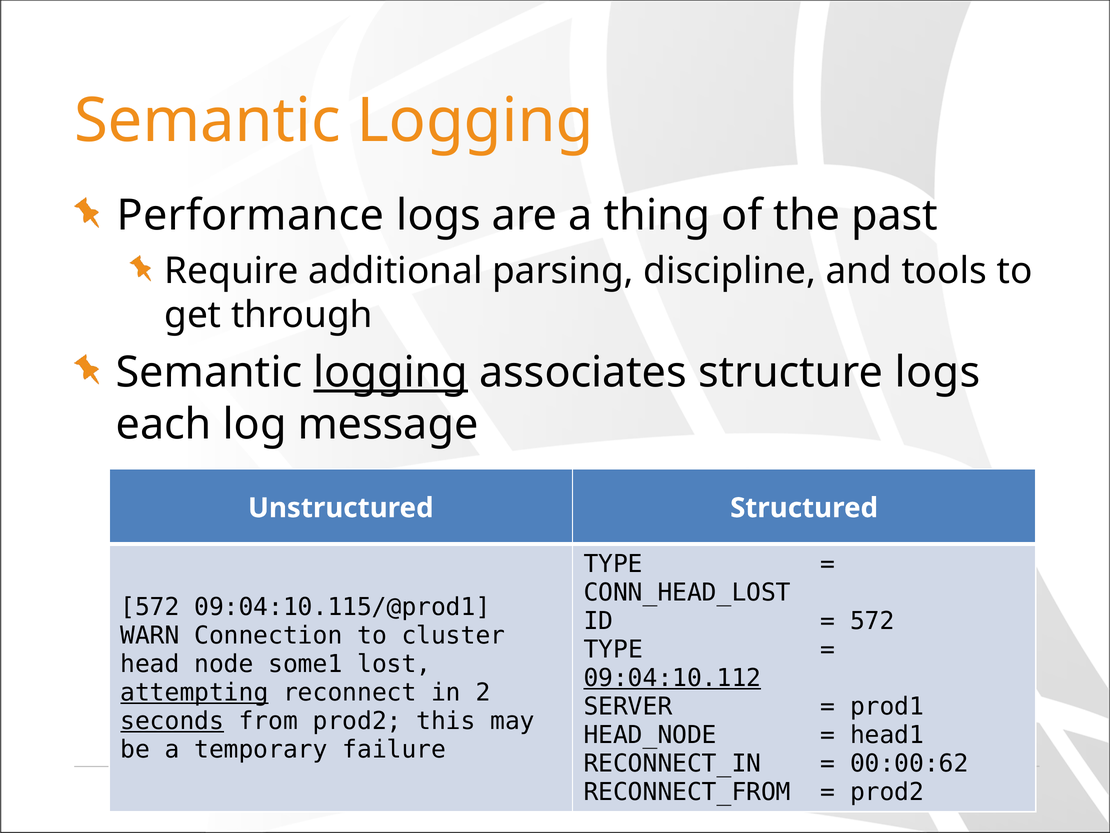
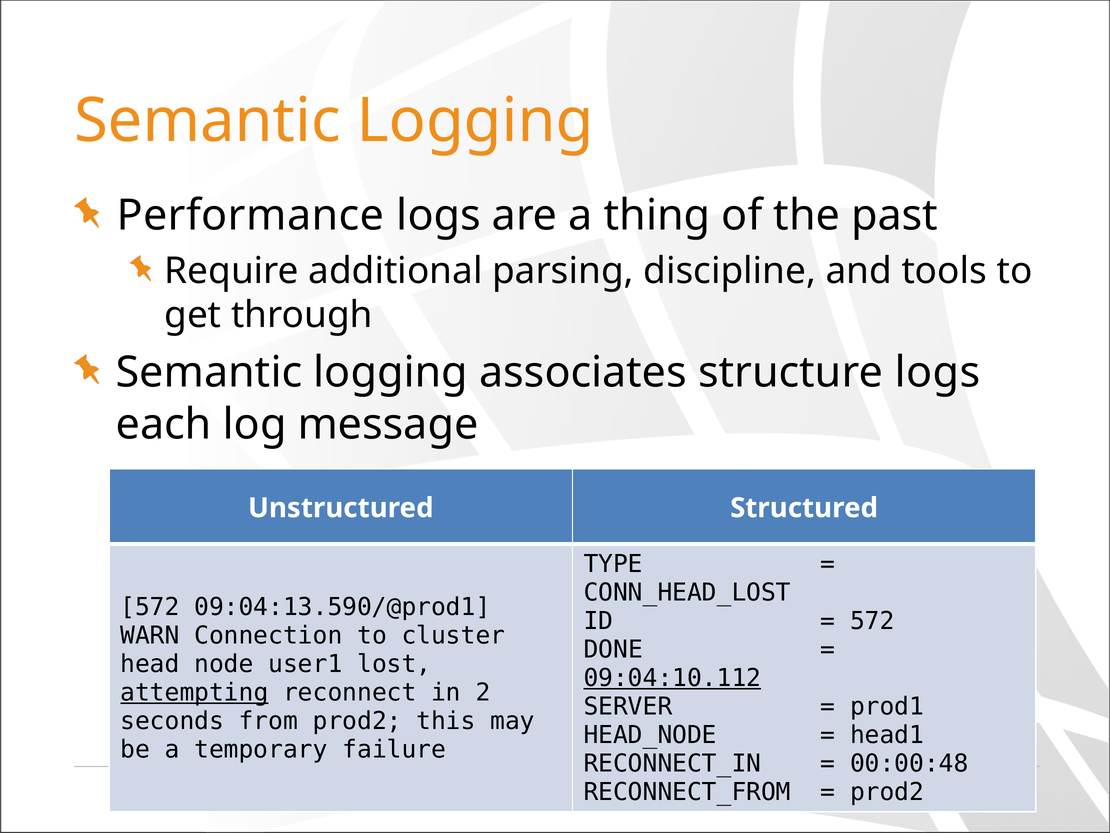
logging underline: present -> none (391, 372)
09:04:10.115/@prod1: 09:04:10.115/@prod1 -> 09:04:13.590/@prod1 (342, 607)
TYPE: TYPE -> DONE (613, 649)
some1: some1 -> user1 (305, 664)
seconds underline: present -> none (172, 720)
00:00:62: 00:00:62 -> 00:00:48 (909, 763)
